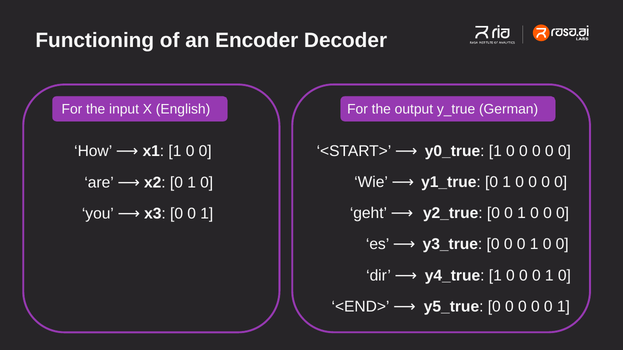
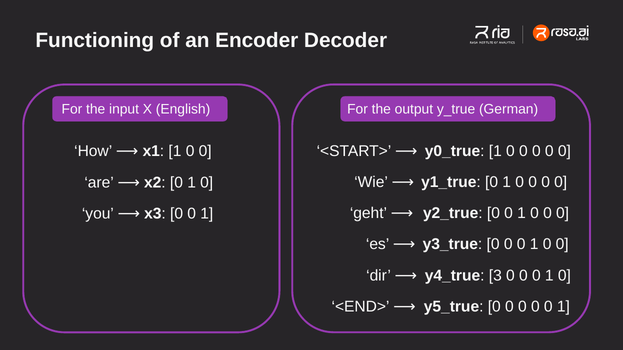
y4_true 1: 1 -> 3 (495, 276)
